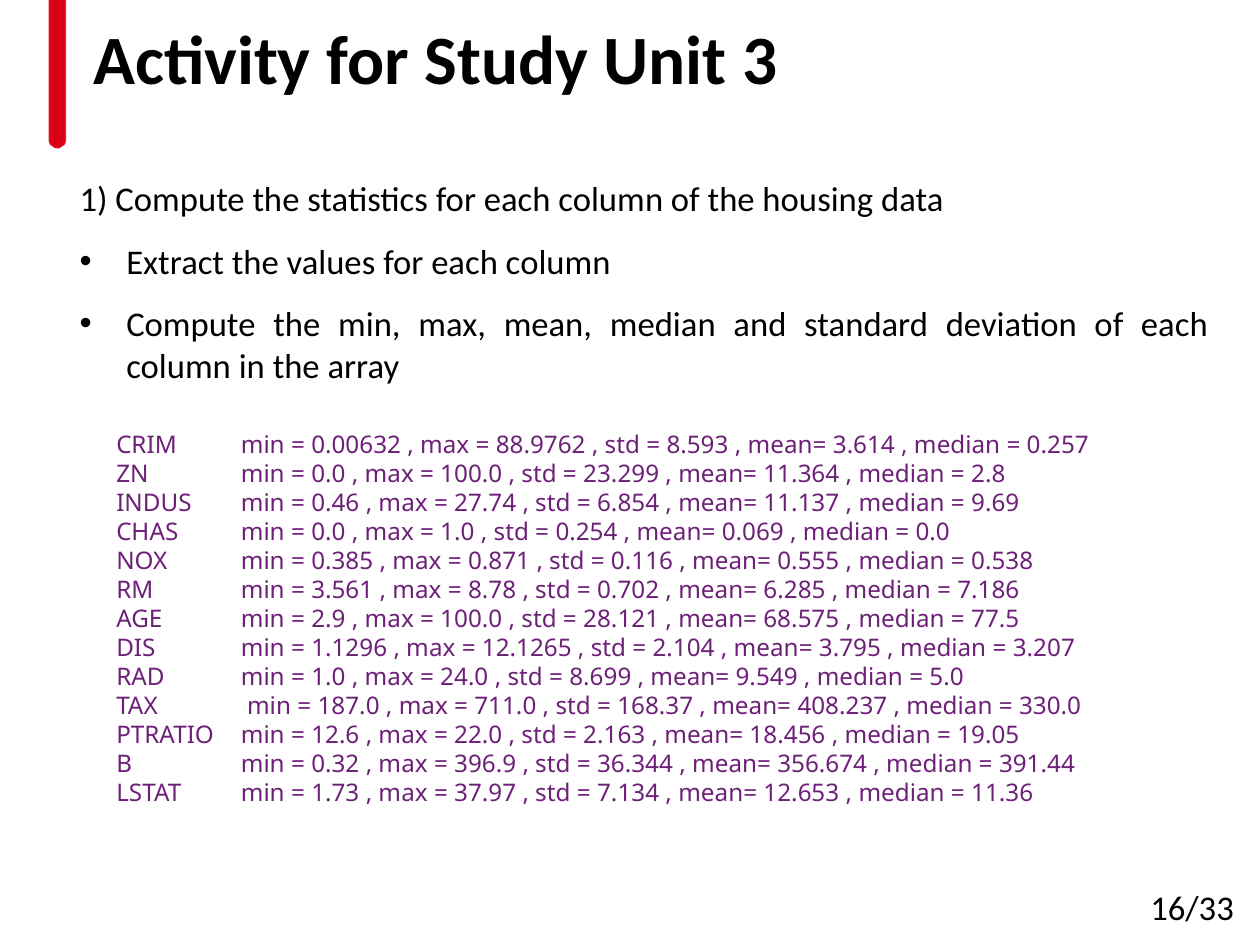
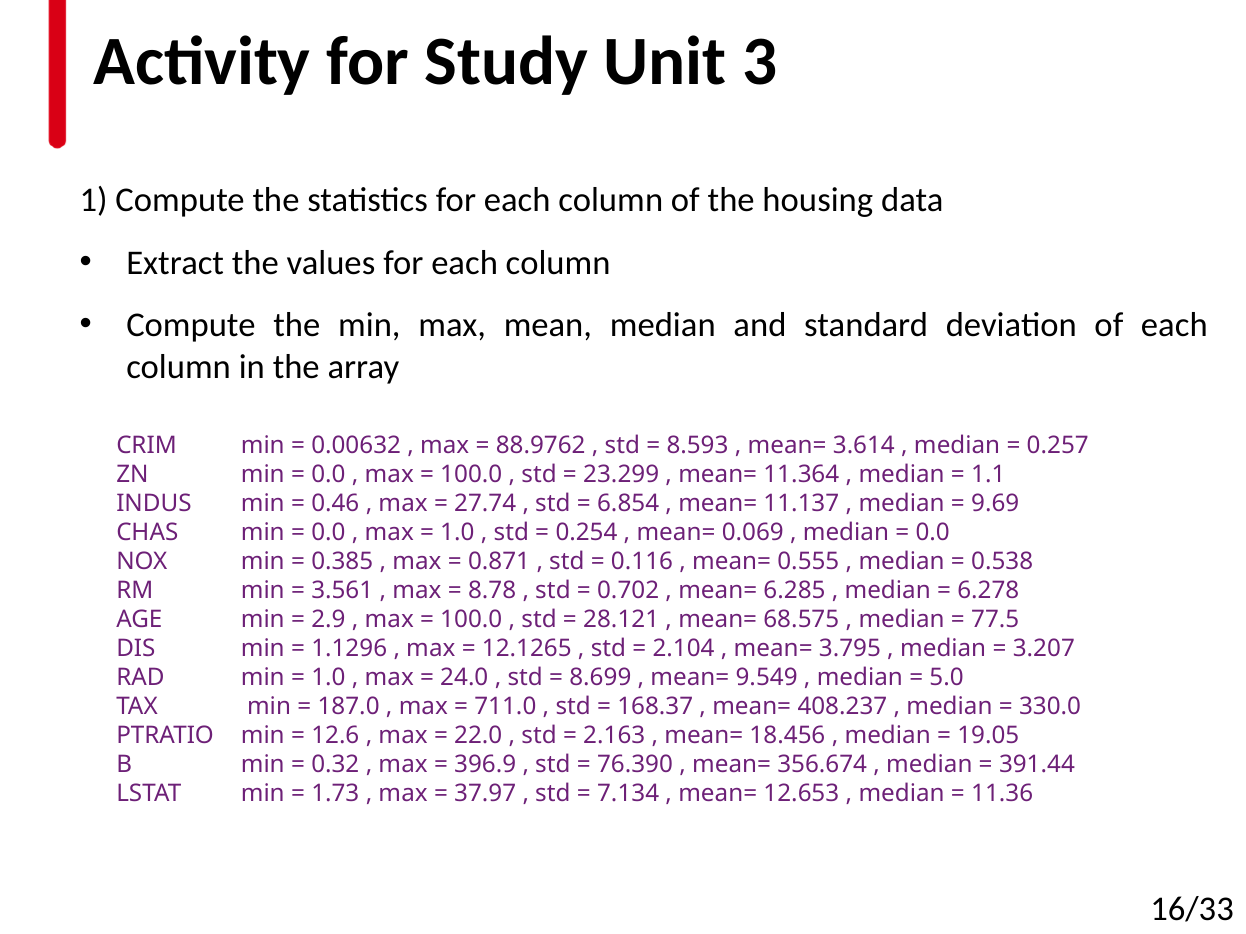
2.8: 2.8 -> 1.1 (988, 474)
7.186: 7.186 -> 6.278 (988, 591)
36.344: 36.344 -> 76.390 (635, 765)
